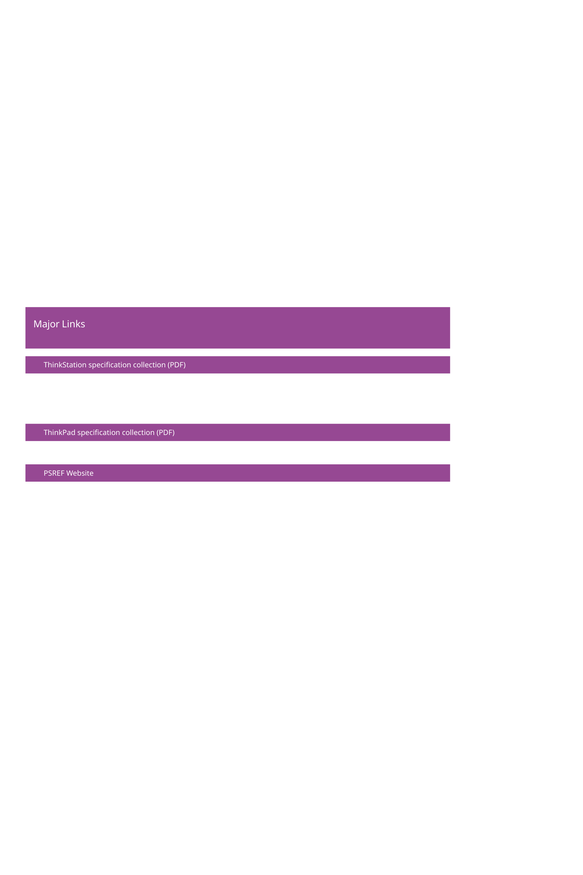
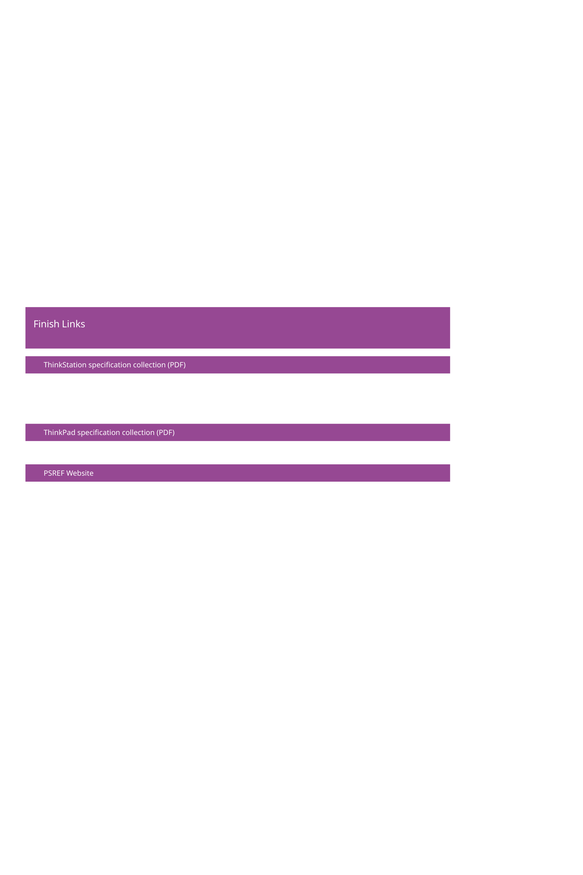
Major: Major -> Finish (47, 324)
